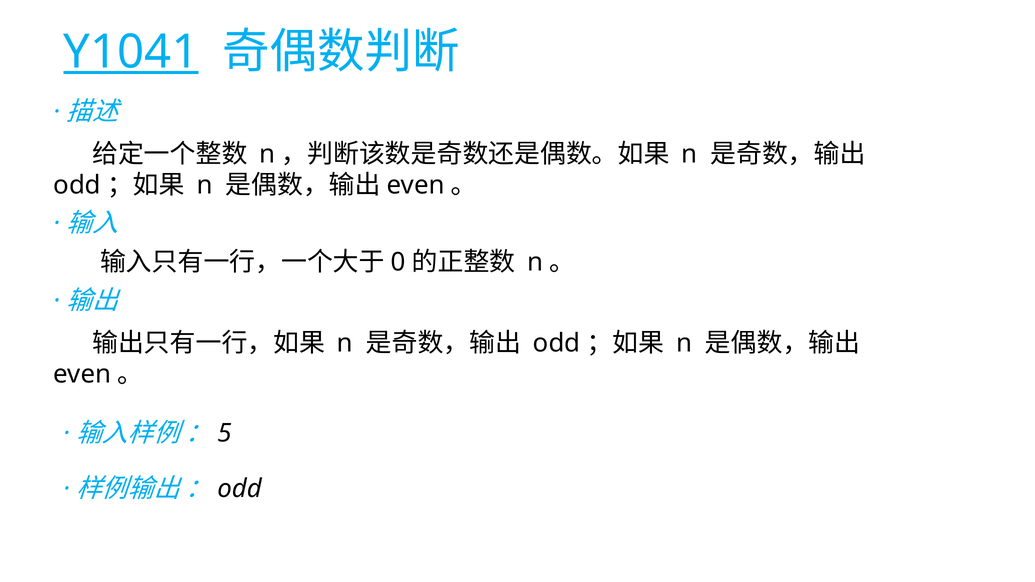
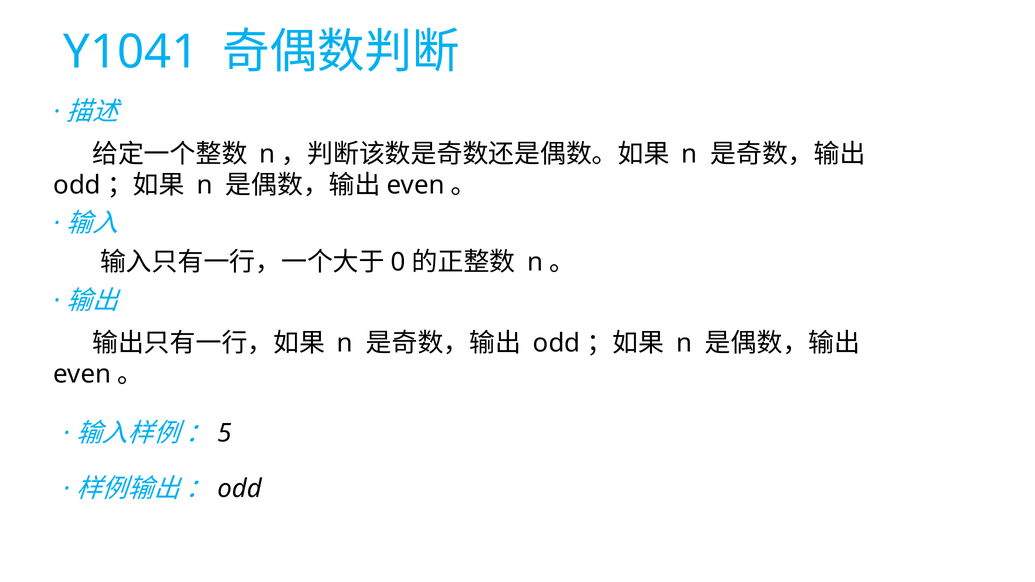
Y1041 underline: present -> none (131, 52)
